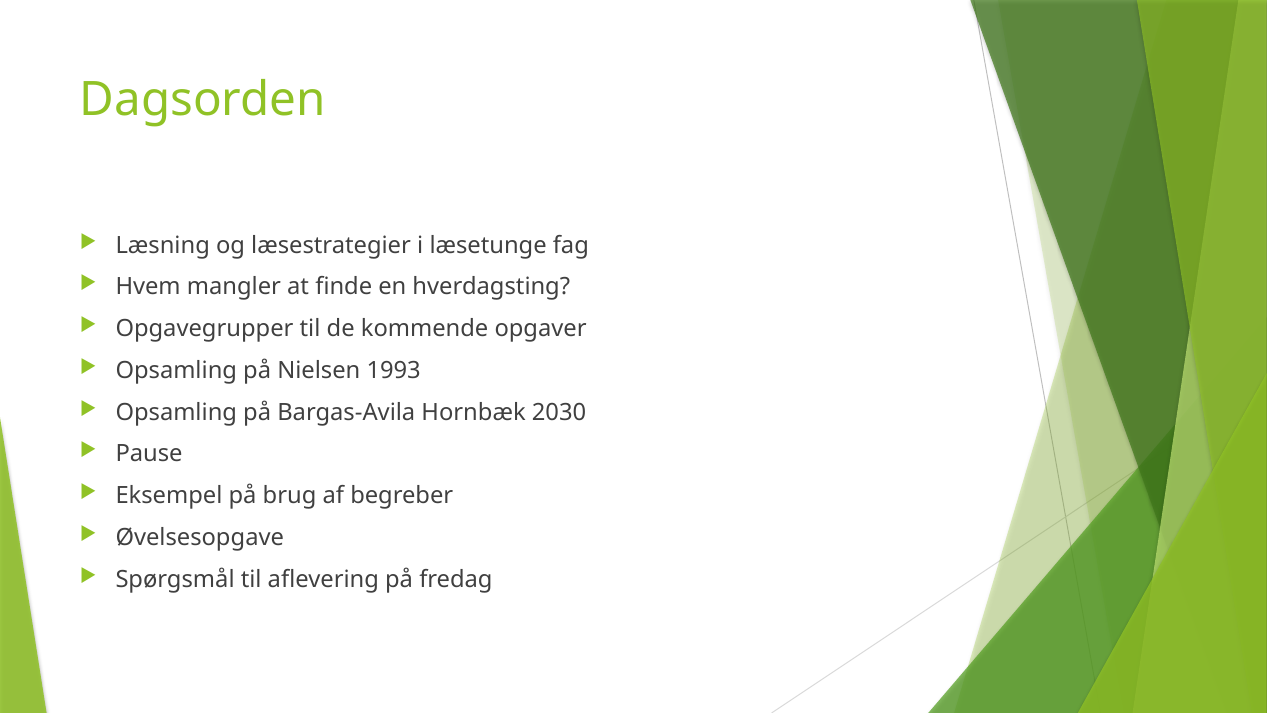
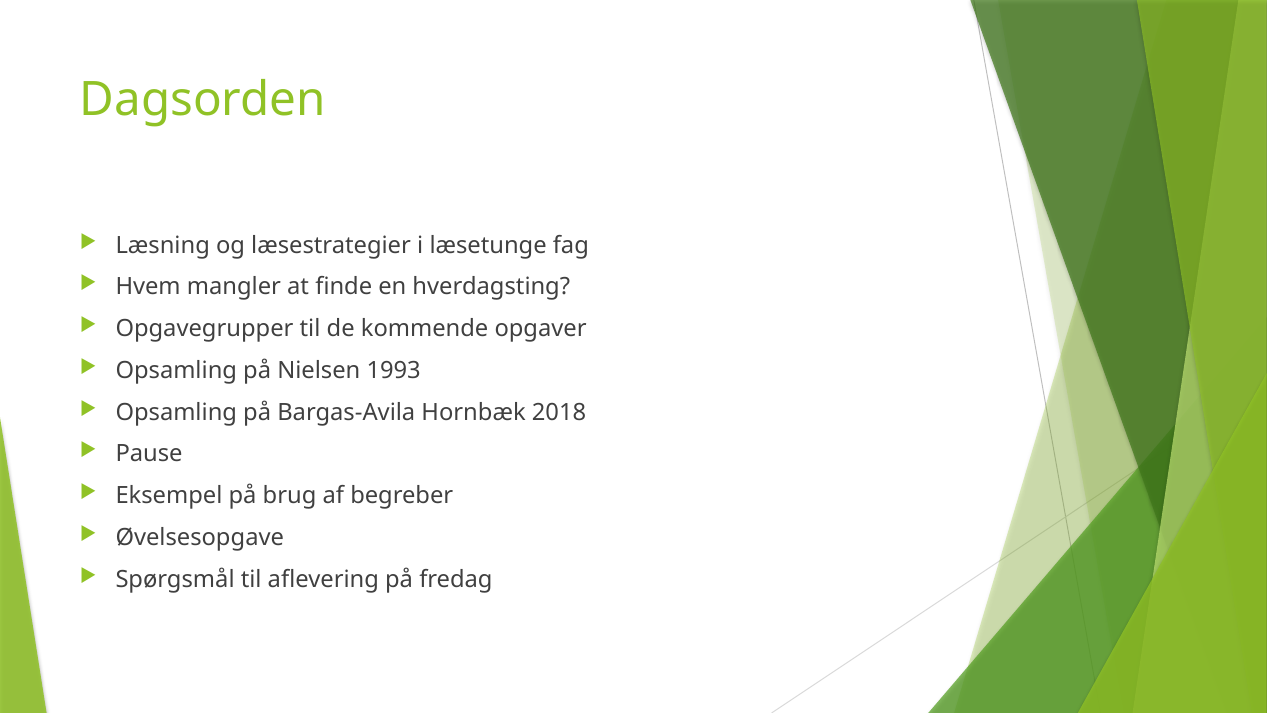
2030: 2030 -> 2018 (559, 412)
